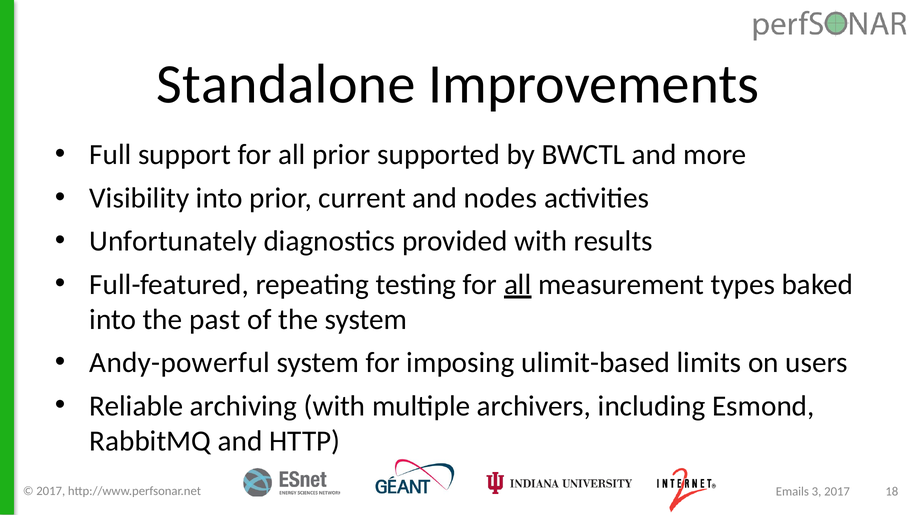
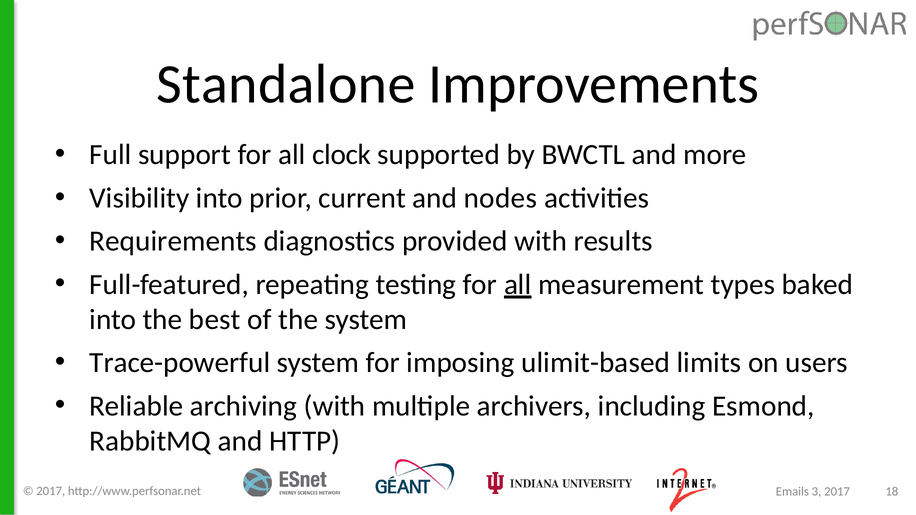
all prior: prior -> clock (342, 155)
Unfortunately: Unfortunately -> Requirements (173, 241)
past: past -> best (215, 320)
Andy-powerful: Andy-powerful -> Trace-powerful (180, 363)
